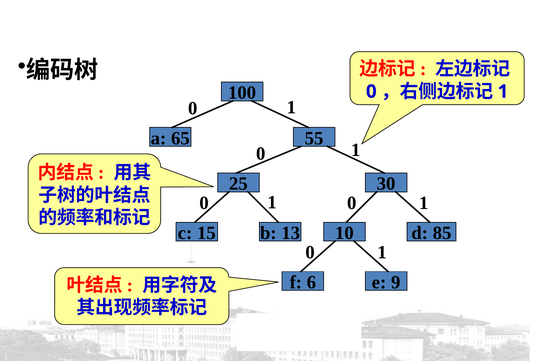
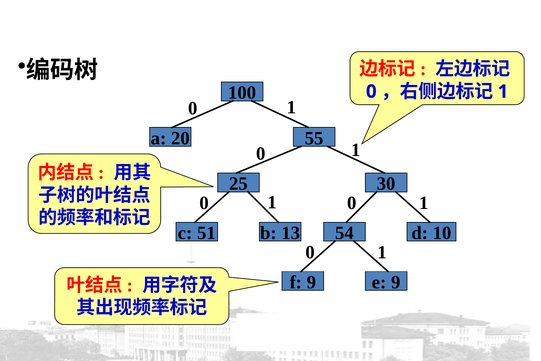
65: 65 -> 20 (180, 138)
15: 15 -> 51 (206, 233)
10: 10 -> 54 (345, 233)
85: 85 -> 10 (442, 233)
f 6: 6 -> 9 (311, 282)
